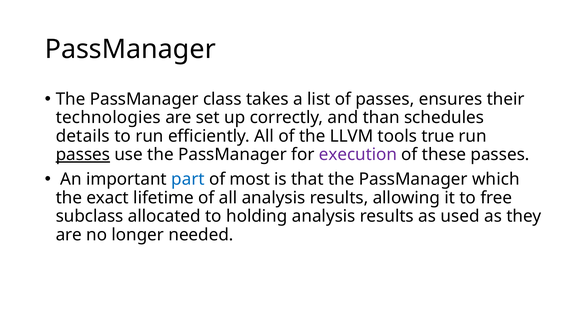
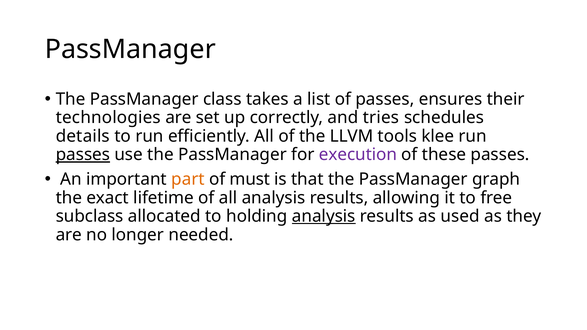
than: than -> tries (381, 118)
true: true -> klee (438, 136)
part colour: blue -> orange (188, 179)
most: most -> must (250, 179)
which: which -> graph (496, 179)
analysis underline: none -> present (324, 216)
